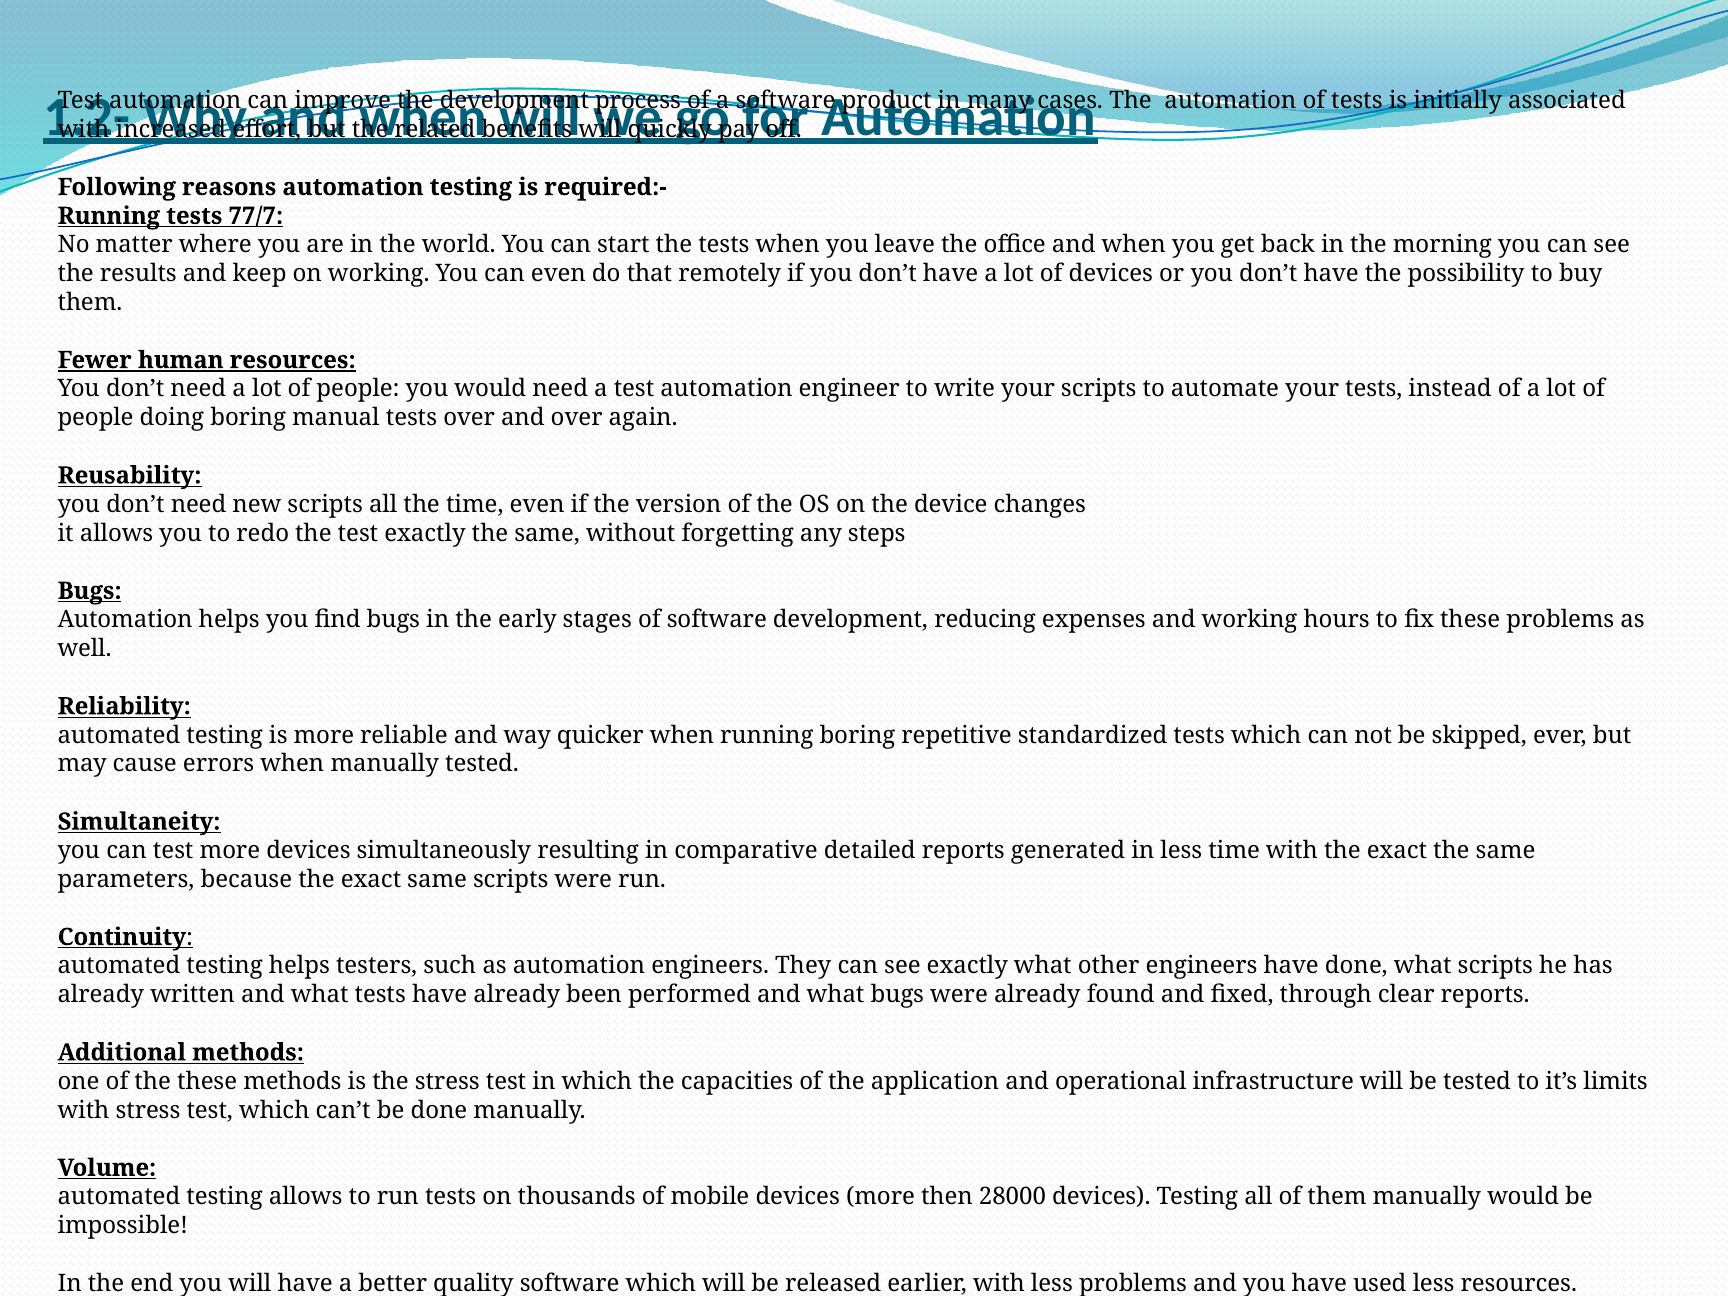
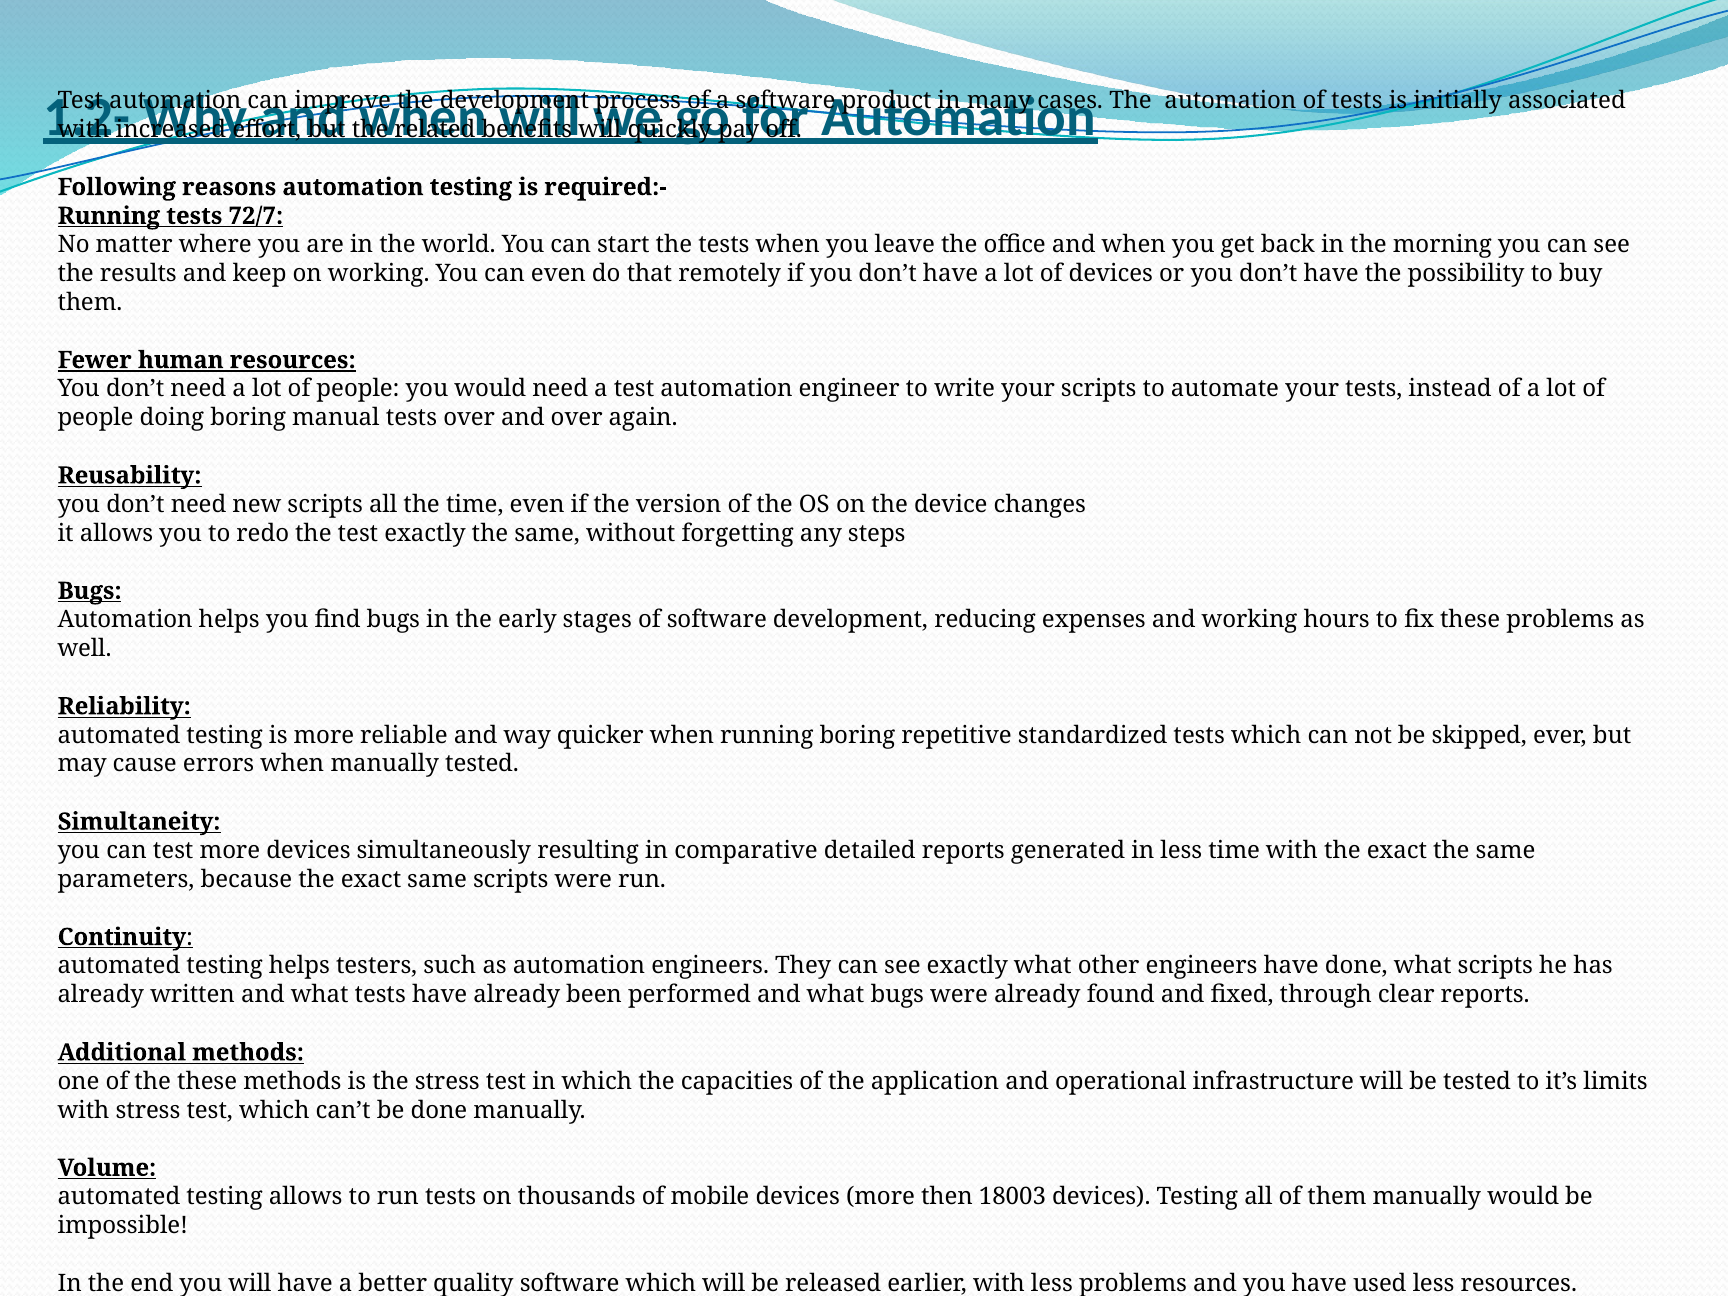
77/7: 77/7 -> 72/7 (256, 216)
28000: 28000 -> 18003 (1012, 1197)
